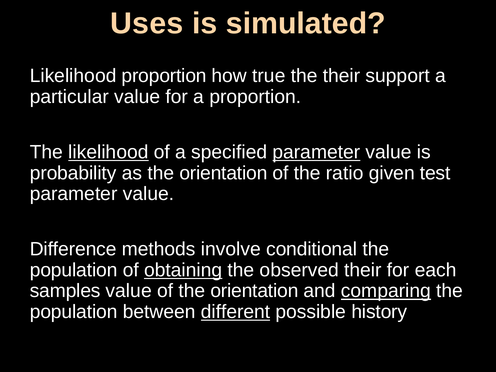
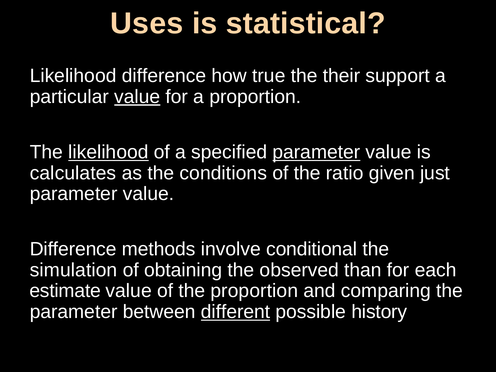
simulated: simulated -> statistical (306, 24)
Likelihood proportion: proportion -> difference (164, 76)
value underline: none -> present (137, 97)
probability: probability -> calculates (73, 173)
as the orientation: orientation -> conditions (223, 173)
test: test -> just (435, 173)
population: population -> simulation (74, 270)
obtaining underline: present -> none (183, 270)
observed their: their -> than (363, 270)
samples: samples -> estimate (65, 291)
of the orientation: orientation -> proportion (254, 291)
comparing underline: present -> none (386, 291)
population: population -> parameter (74, 312)
